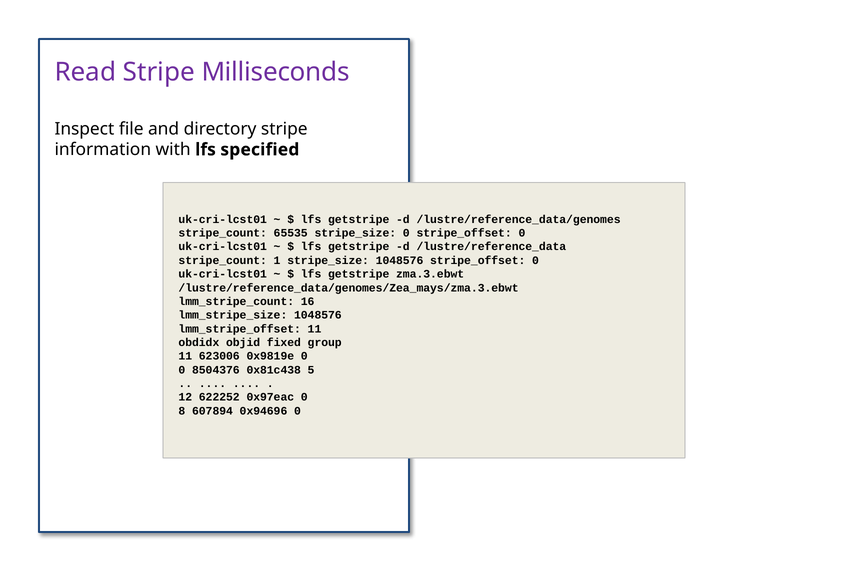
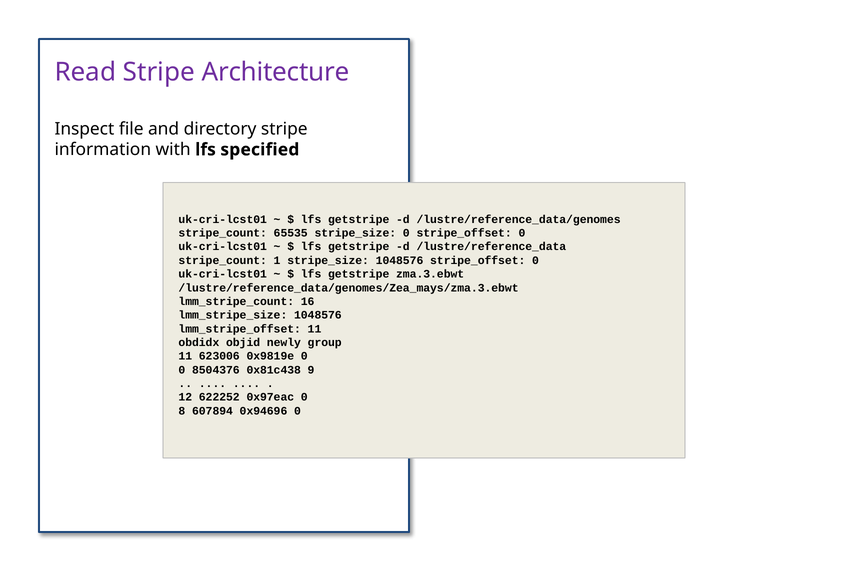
Milliseconds: Milliseconds -> Architecture (276, 72)
fixed: fixed -> newly (284, 343)
5: 5 -> 9 (311, 370)
